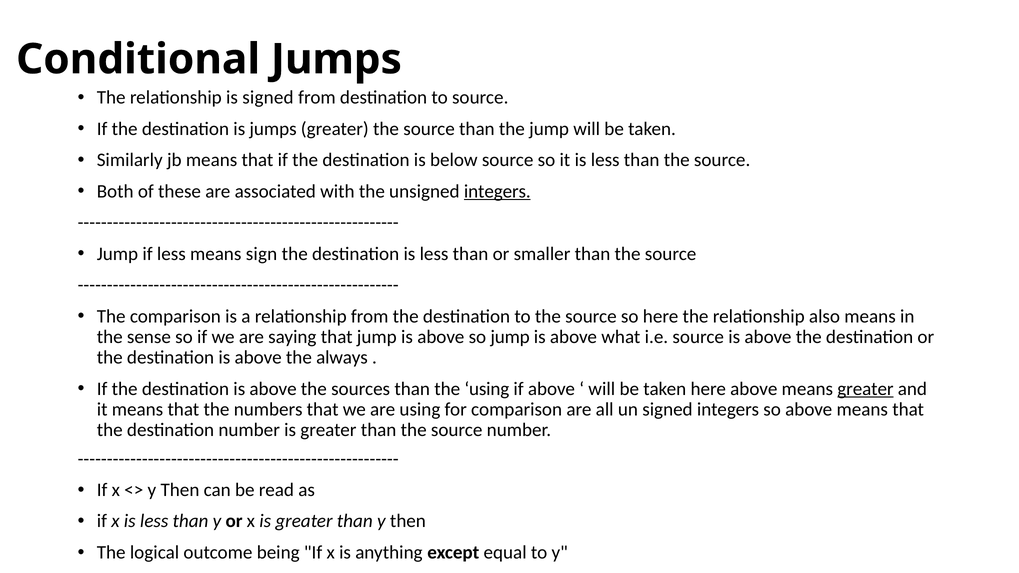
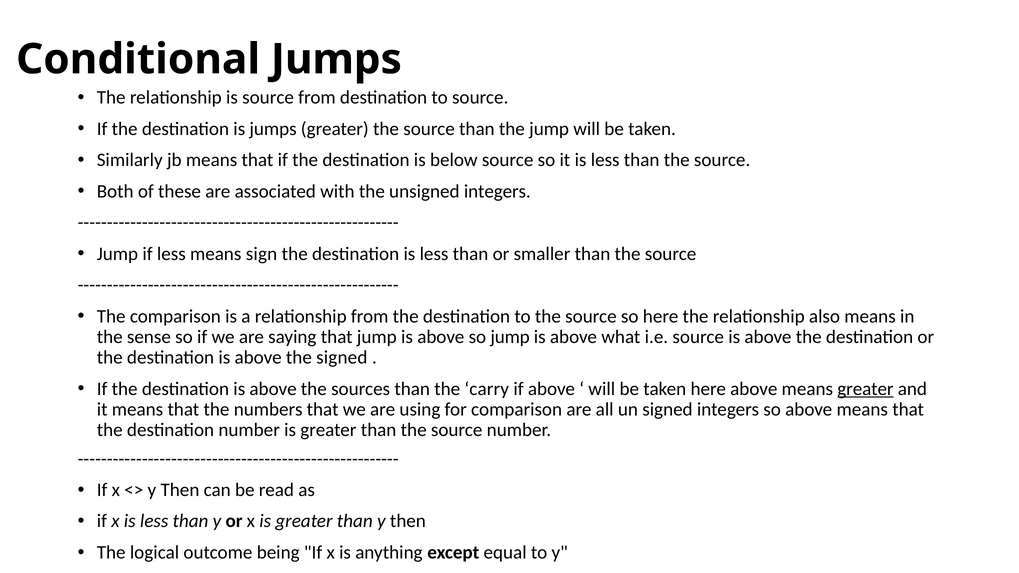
is signed: signed -> source (268, 97)
integers underline: present -> none (497, 191)
the always: always -> signed (342, 358)
the using: using -> carry (487, 389)
